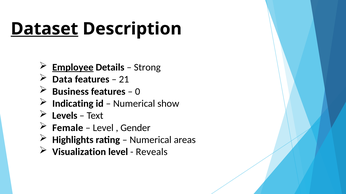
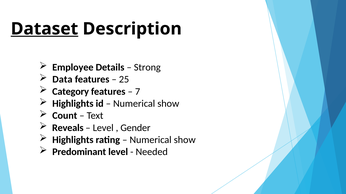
Employee underline: present -> none (73, 68)
21: 21 -> 25 (124, 80)
Business: Business -> Category (71, 92)
0: 0 -> 7 (138, 92)
Indicating: Indicating -> Highlights (73, 104)
Levels: Levels -> Count (65, 116)
Female: Female -> Reveals (68, 128)
areas: areas -> show (185, 140)
Visualization: Visualization -> Predominant (79, 152)
Reveals: Reveals -> Needed (152, 152)
